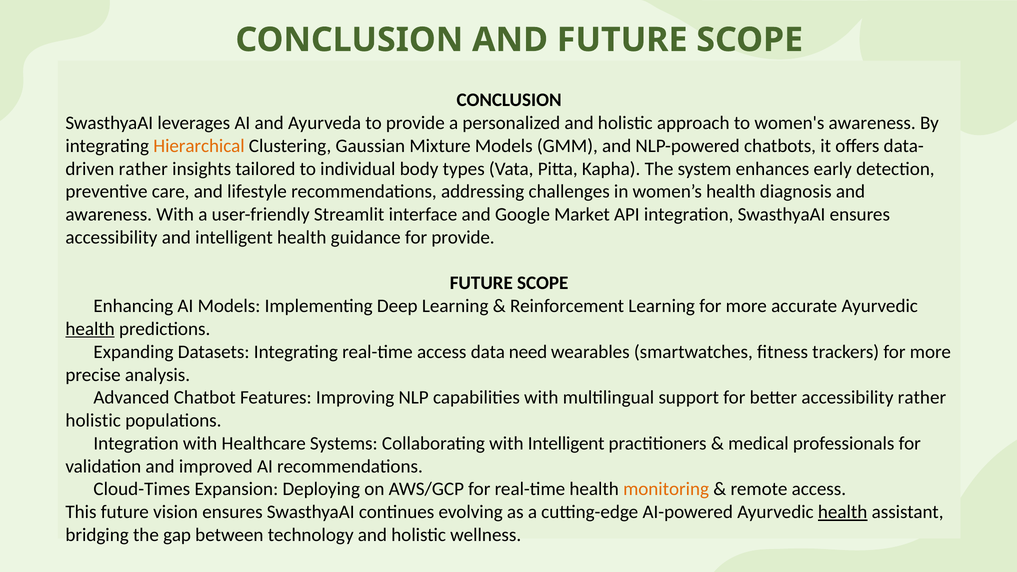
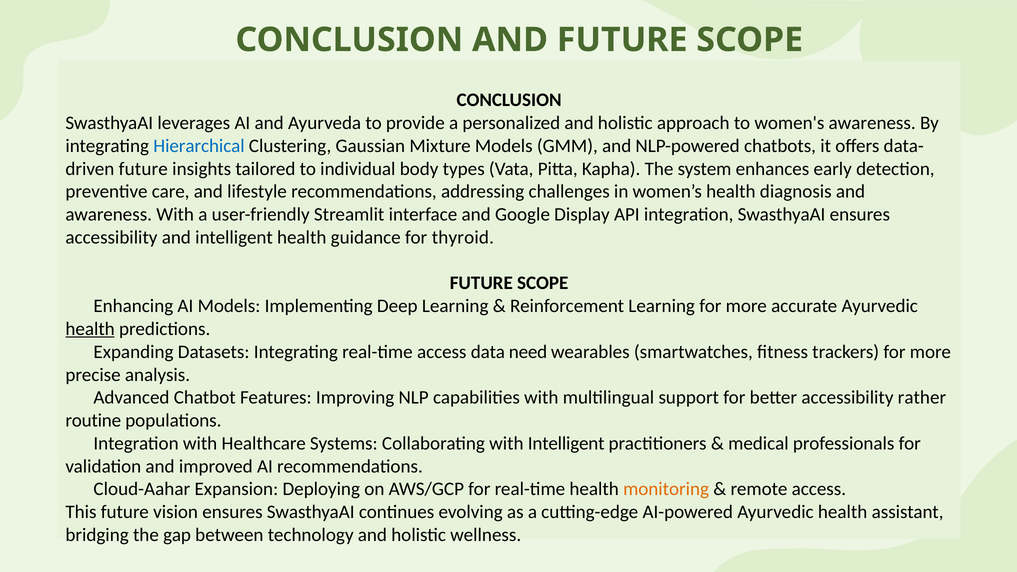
Hierarchical colour: orange -> blue (199, 146)
rather: rather -> future (143, 169)
Market: Market -> Display (582, 215)
for provide: provide -> thyroid (463, 237)
holistic: holistic -> routine (93, 421)
Cloud-Times: Cloud-Times -> Cloud-Aahar (142, 489)
health underline: present -> none (843, 512)
